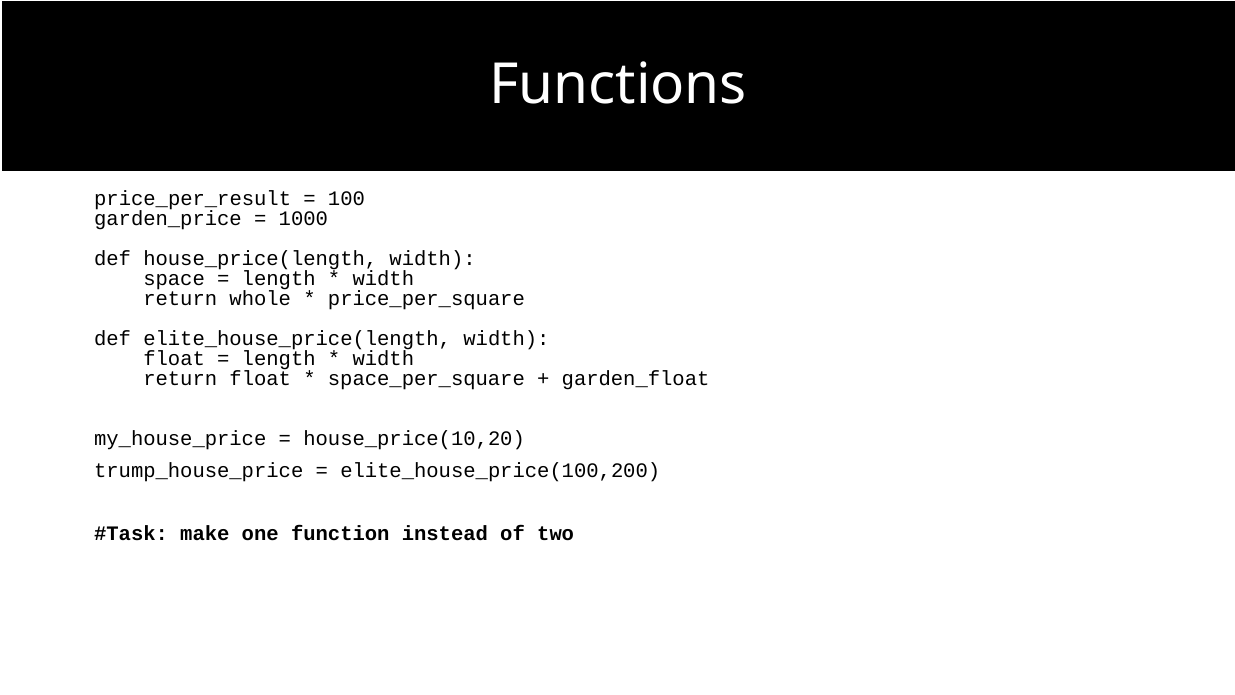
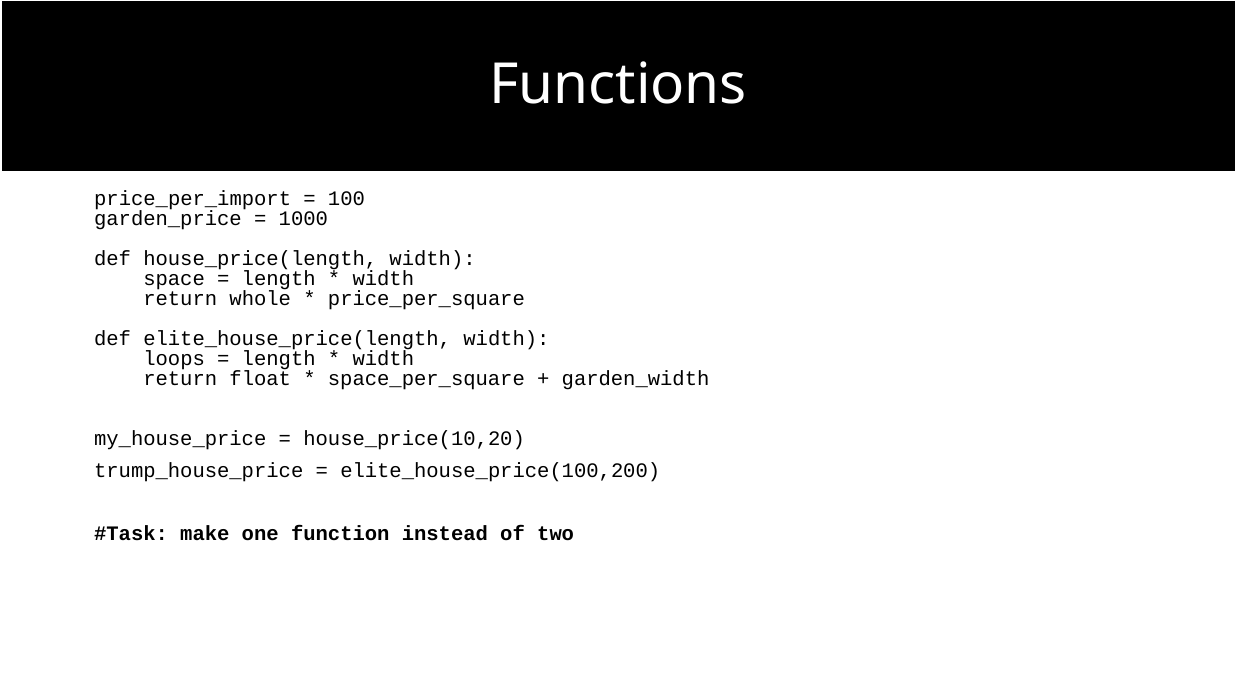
price_per_result: price_per_result -> price_per_import (193, 199)
float: float -> loops (174, 359)
garden_float: garden_float -> garden_width (636, 379)
